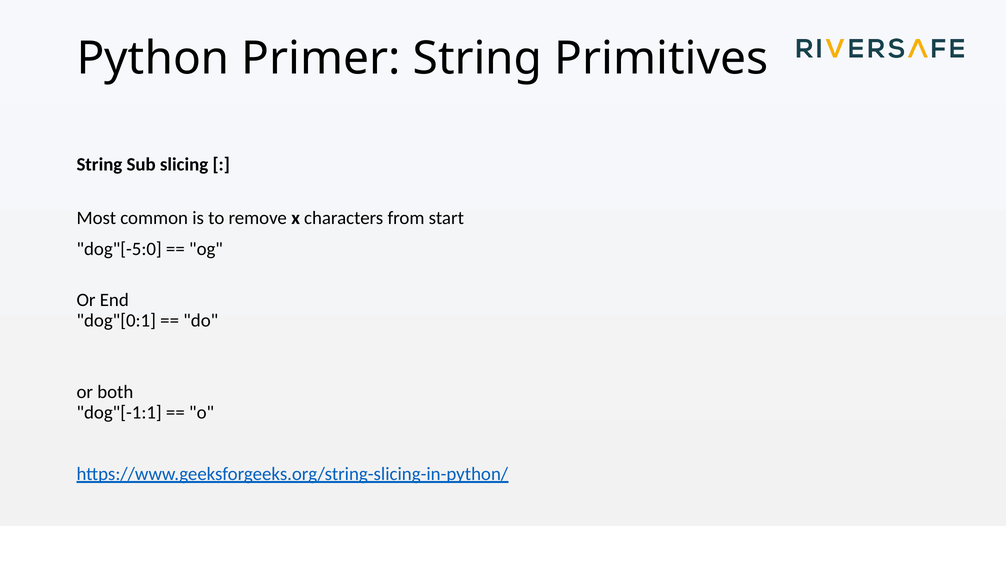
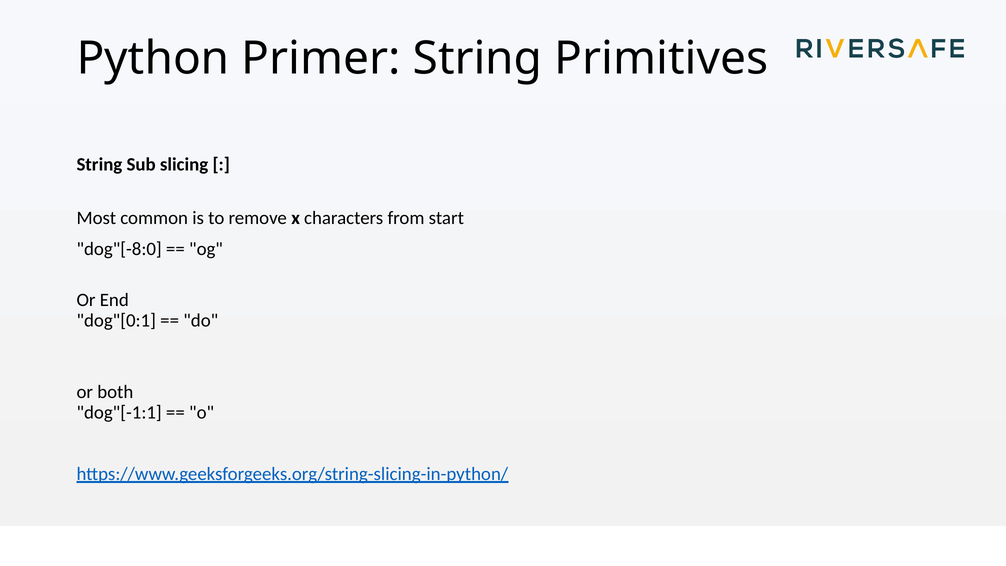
dog"[-5:0: dog"[-5:0 -> dog"[-8:0 (119, 249)
